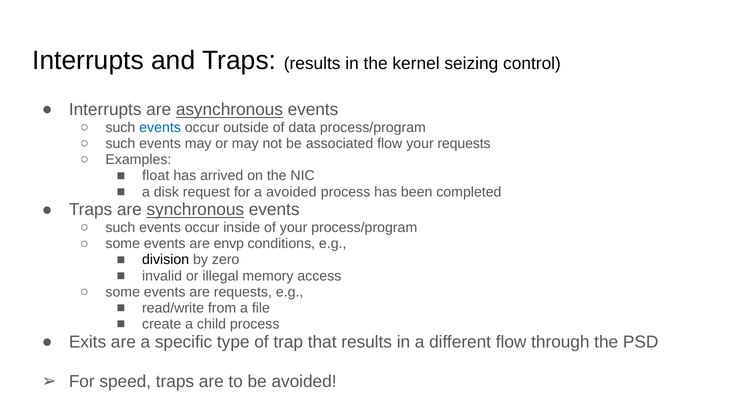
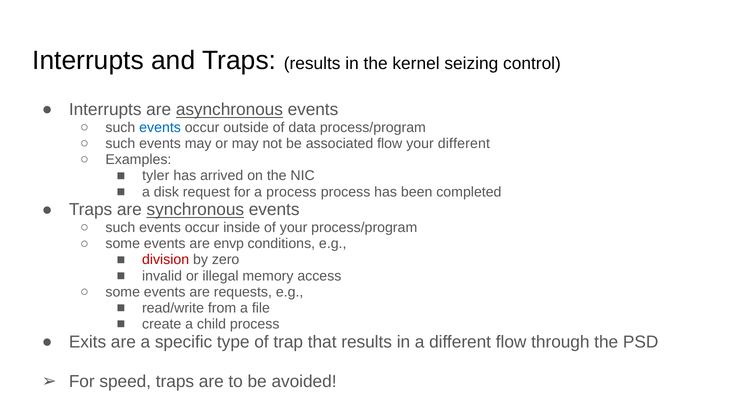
your requests: requests -> different (464, 143)
float: float -> tyler (156, 176)
a avoided: avoided -> process (291, 192)
division colour: black -> red (166, 260)
